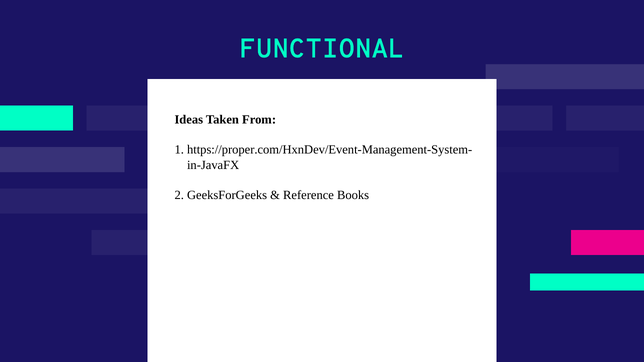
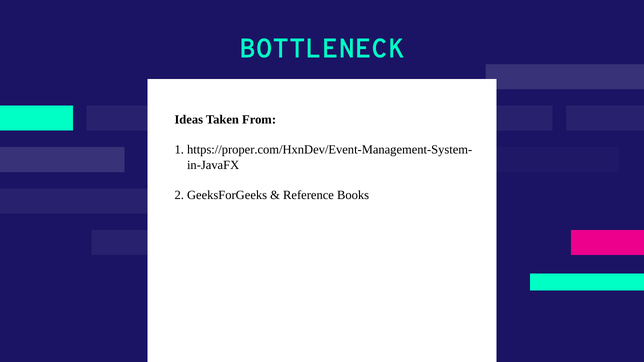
FUNCTIONAL: FUNCTIONAL -> BOTTLENECK (322, 49)
